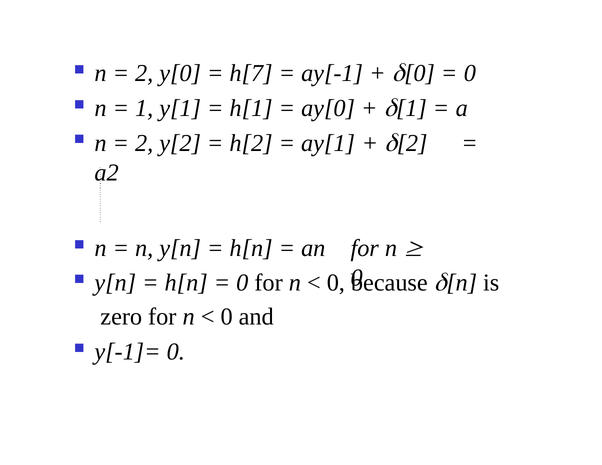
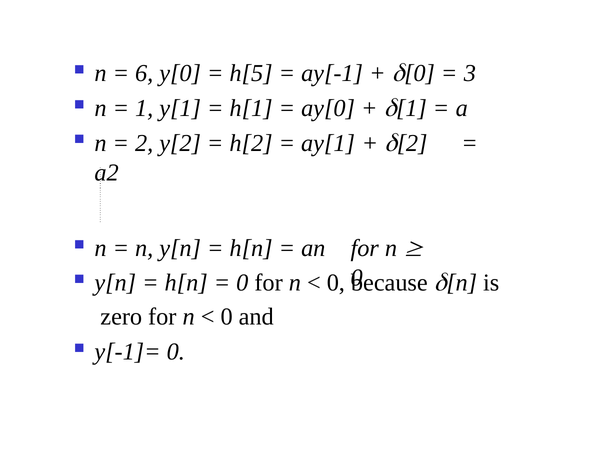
0: 0 -> 3 (470, 73)
2: 2 -> 6 (144, 73)
h[7: h[7 -> h[5 (251, 73)
